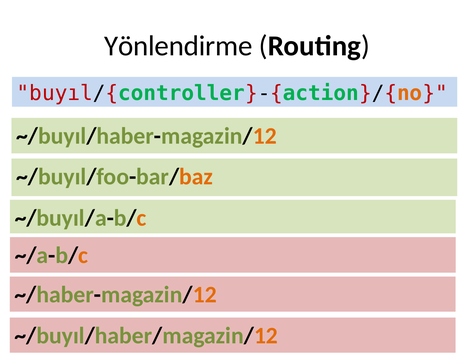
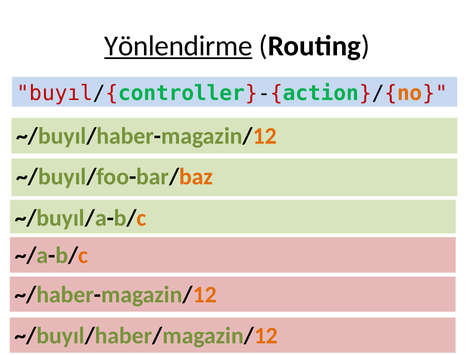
Yönlendirme underline: none -> present (178, 46)
